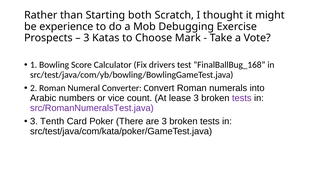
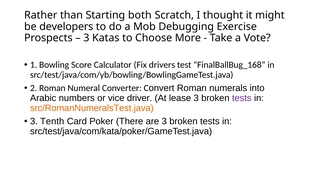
experience: experience -> developers (66, 27)
Mark: Mark -> More (188, 38)
count: count -> driver (140, 98)
src/RomanNumeralsTest.java colour: purple -> orange (92, 108)
